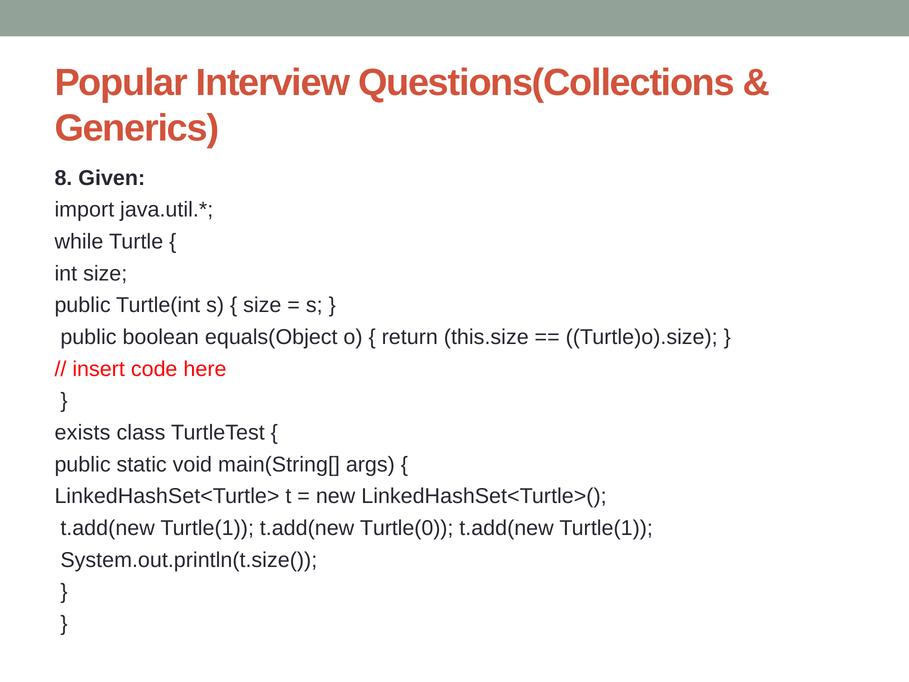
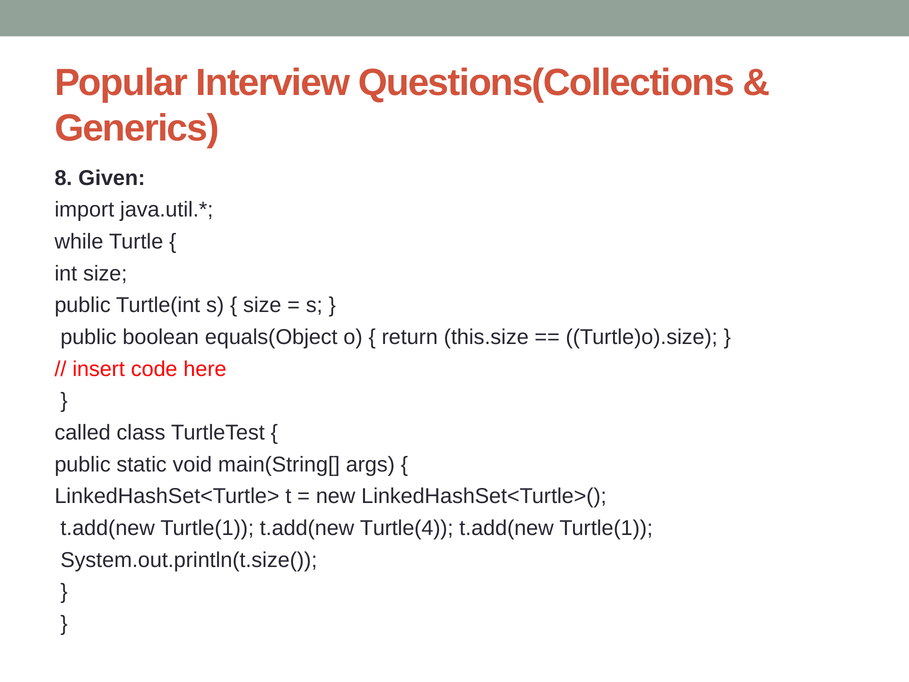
exists: exists -> called (83, 433)
Turtle(0: Turtle(0 -> Turtle(4 (407, 528)
